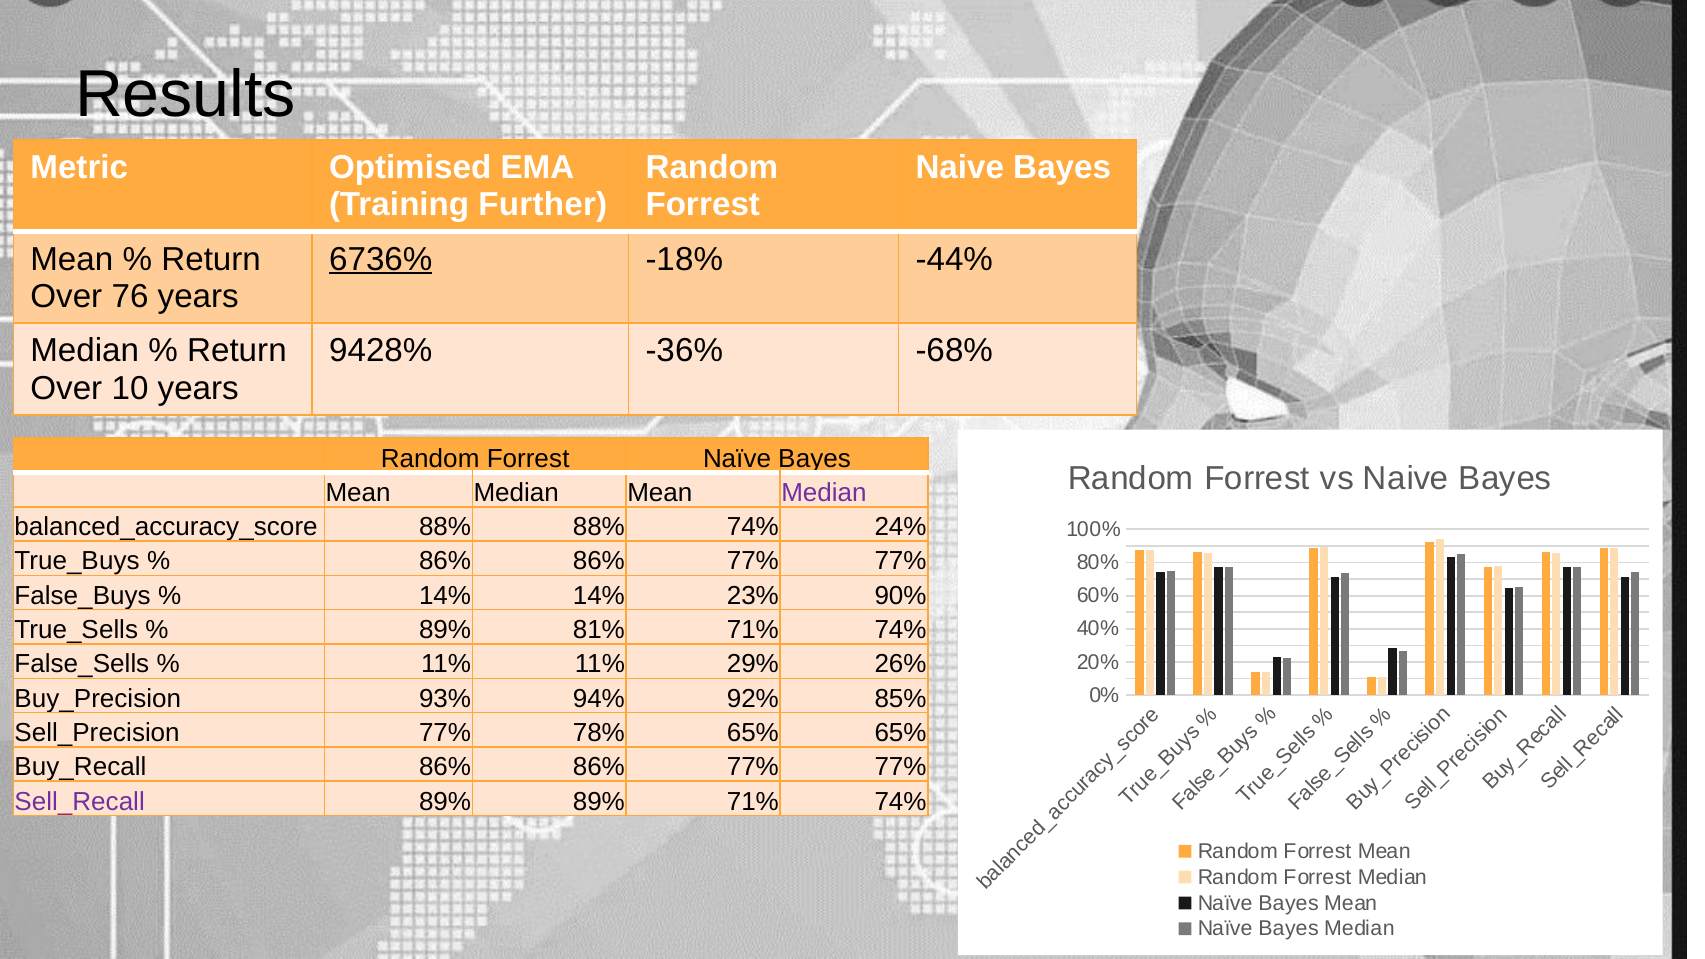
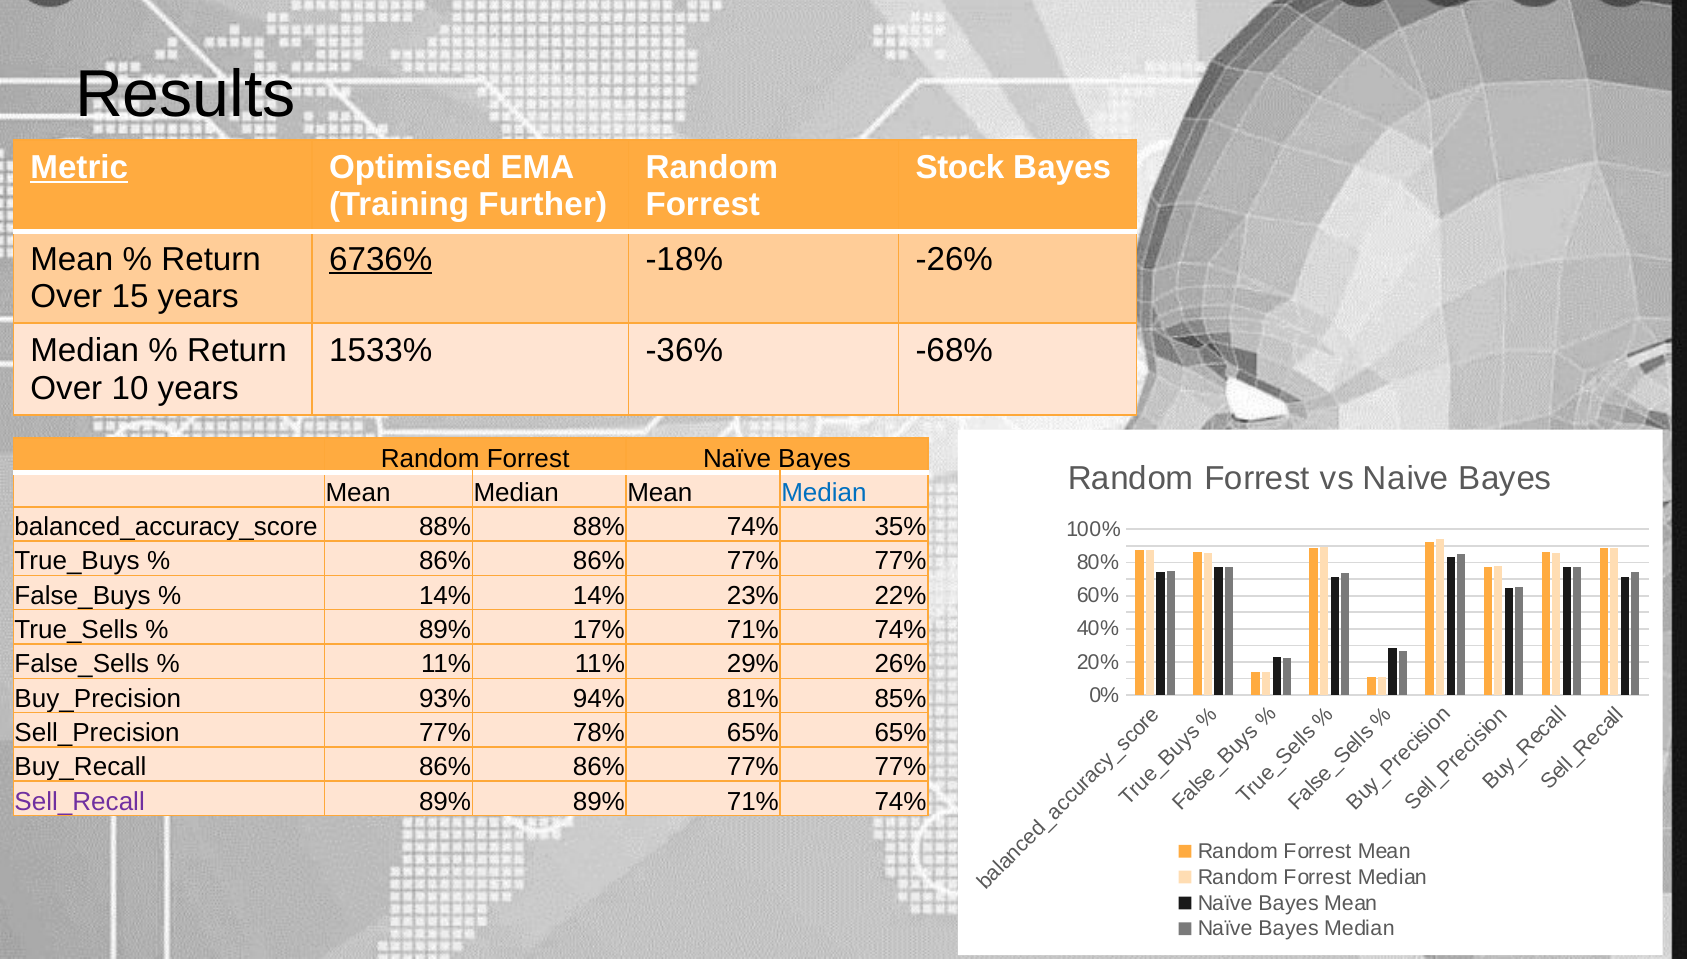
Metric underline: none -> present (79, 168)
Naive: Naive -> Stock (960, 168)
-44%: -44% -> -26% (954, 259)
76: 76 -> 15 (130, 296)
9428%: 9428% -> 1533% (381, 351)
Median colour: purple -> blue (824, 493)
24%: 24% -> 35% (901, 527)
90%: 90% -> 22% (901, 596)
81%: 81% -> 17% (599, 630)
92%: 92% -> 81% (753, 699)
